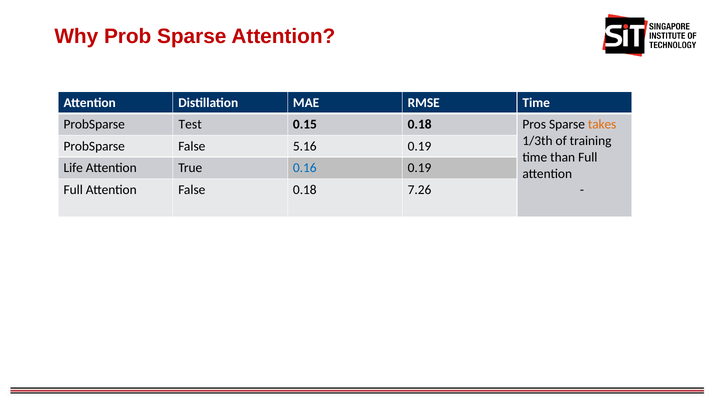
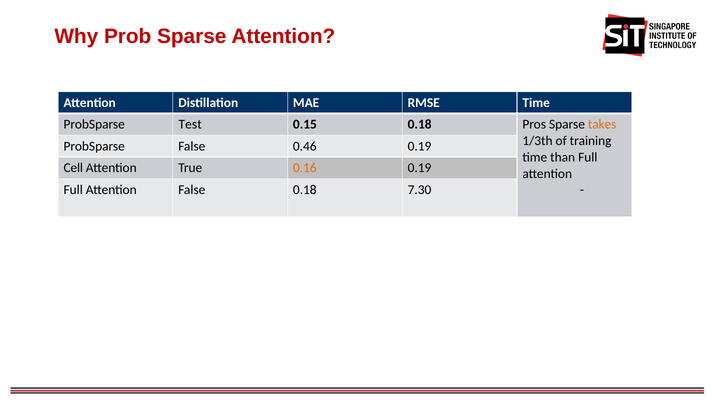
5.16: 5.16 -> 0.46 (305, 146)
Life: Life -> Cell (73, 168)
0.16 colour: blue -> orange (305, 168)
7.26: 7.26 -> 7.30 (420, 190)
